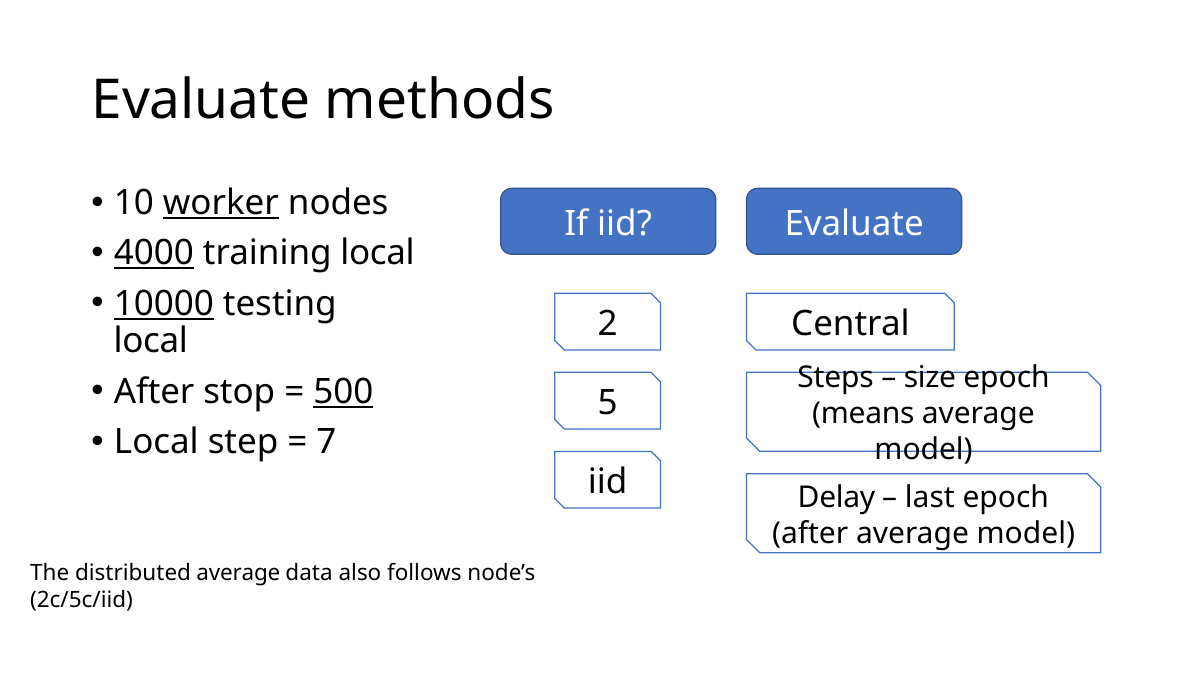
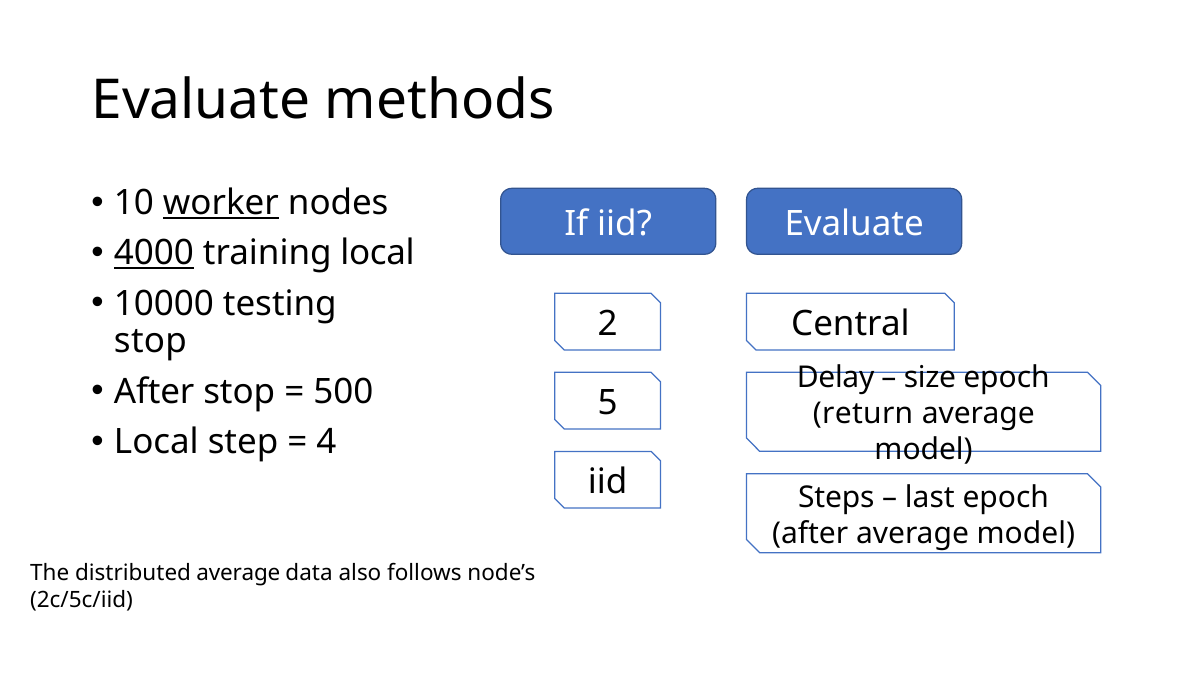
10000 underline: present -> none (164, 304)
local: local -> stop (150, 341)
Steps: Steps -> Delay (836, 378)
500 underline: present -> none (343, 392)
means: means -> return (863, 414)
7: 7 -> 4 (326, 442)
Delay: Delay -> Steps (836, 497)
